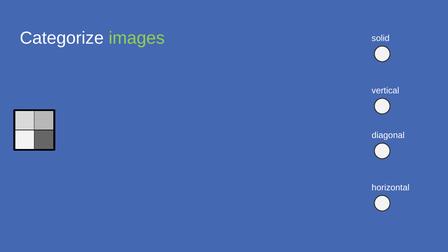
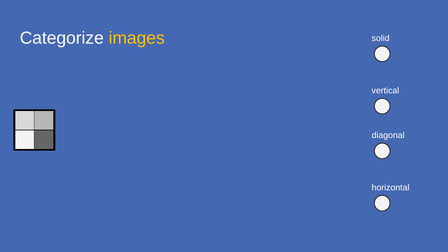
images colour: light green -> yellow (137, 38)
